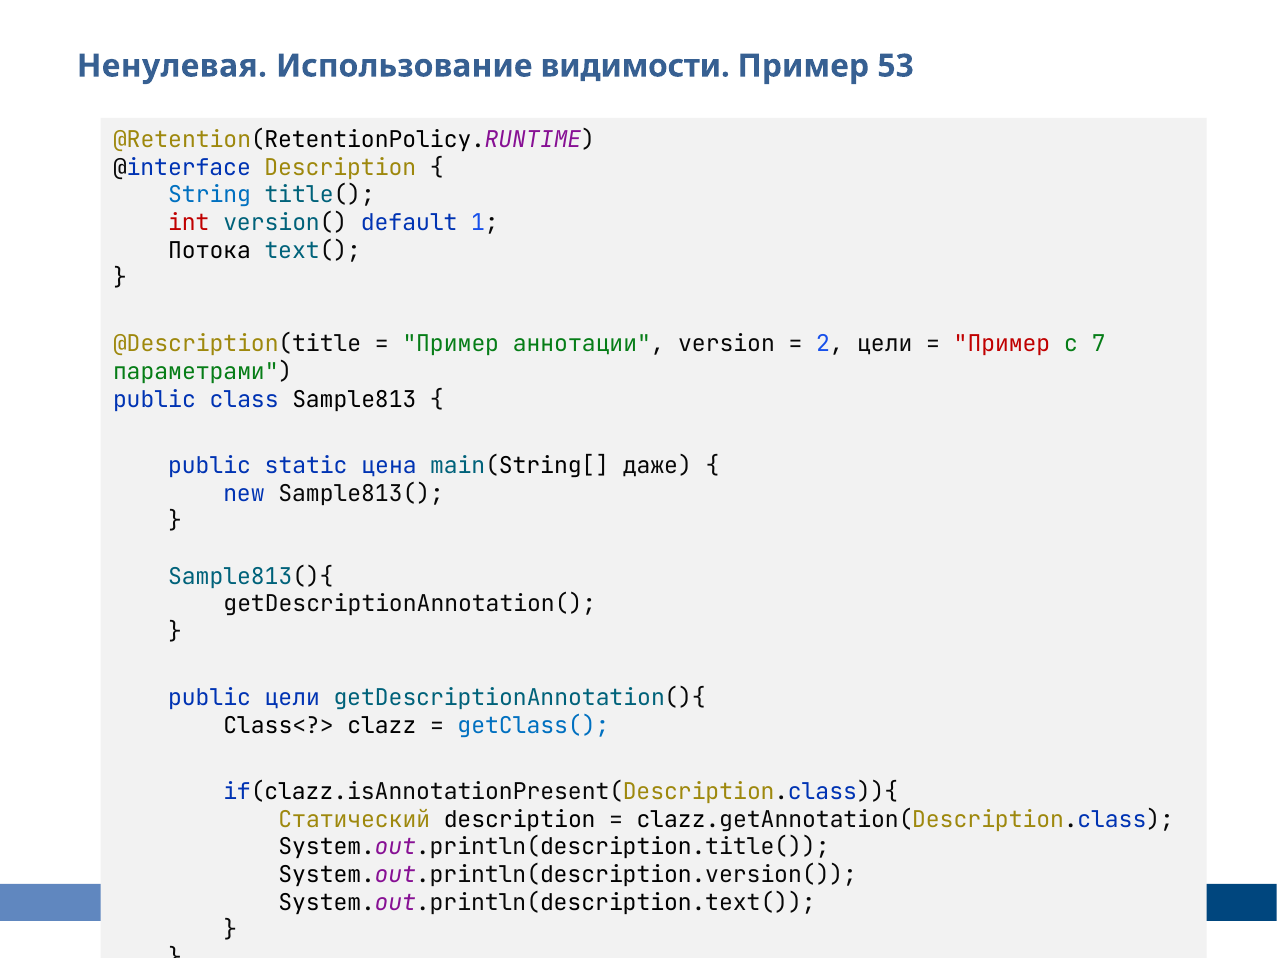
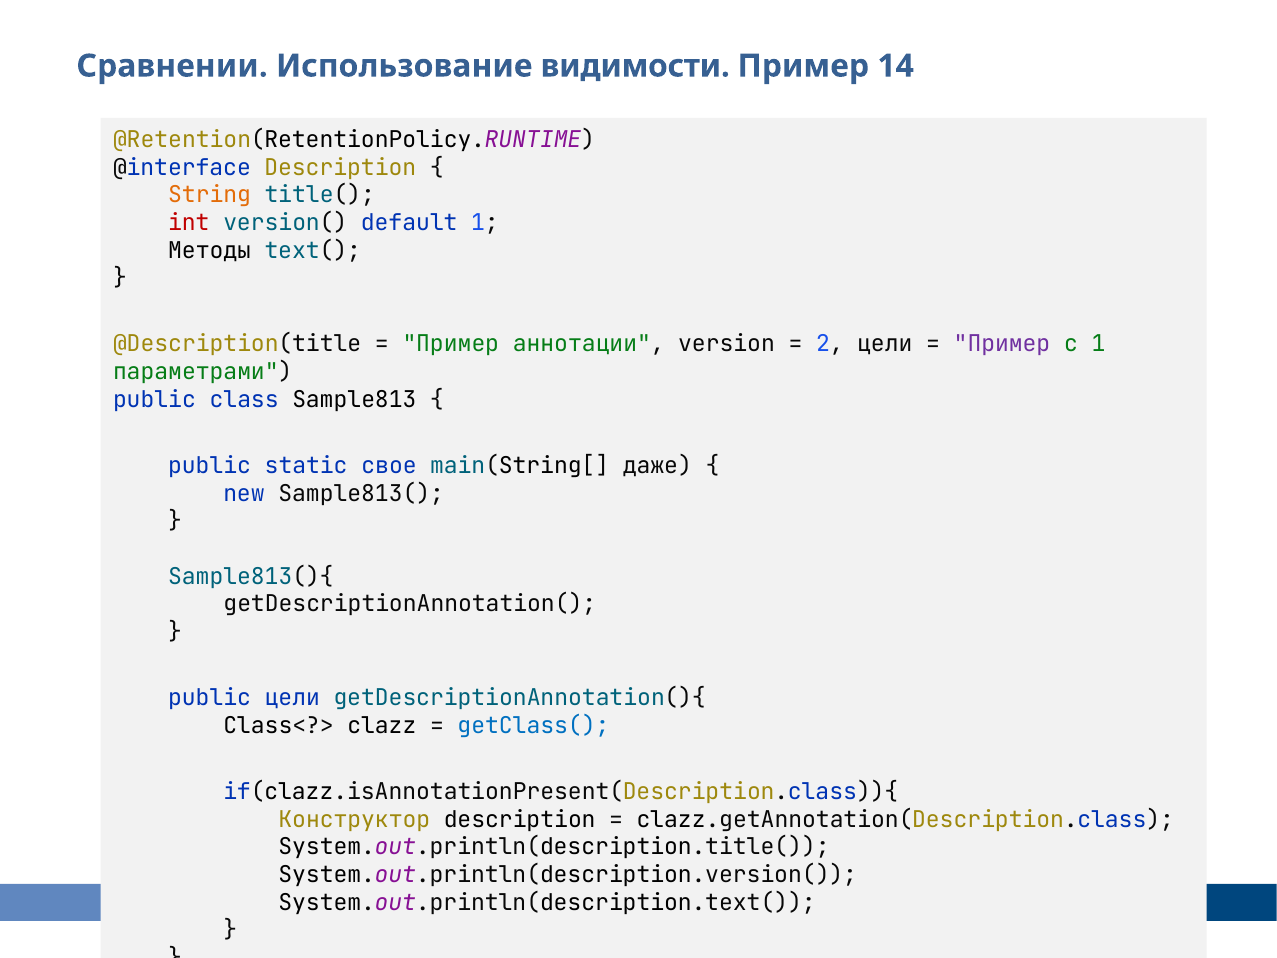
Ненулевая: Ненулевая -> Сравнении (172, 66)
53: 53 -> 14 (896, 66)
String colour: blue -> orange (210, 195)
Потока: Потока -> Методы (210, 251)
Пример colour: red -> purple (1002, 344)
с 7: 7 -> 1 (1099, 344)
цена: цена -> свое (389, 466)
Статический: Статический -> Конструктор (354, 819)
